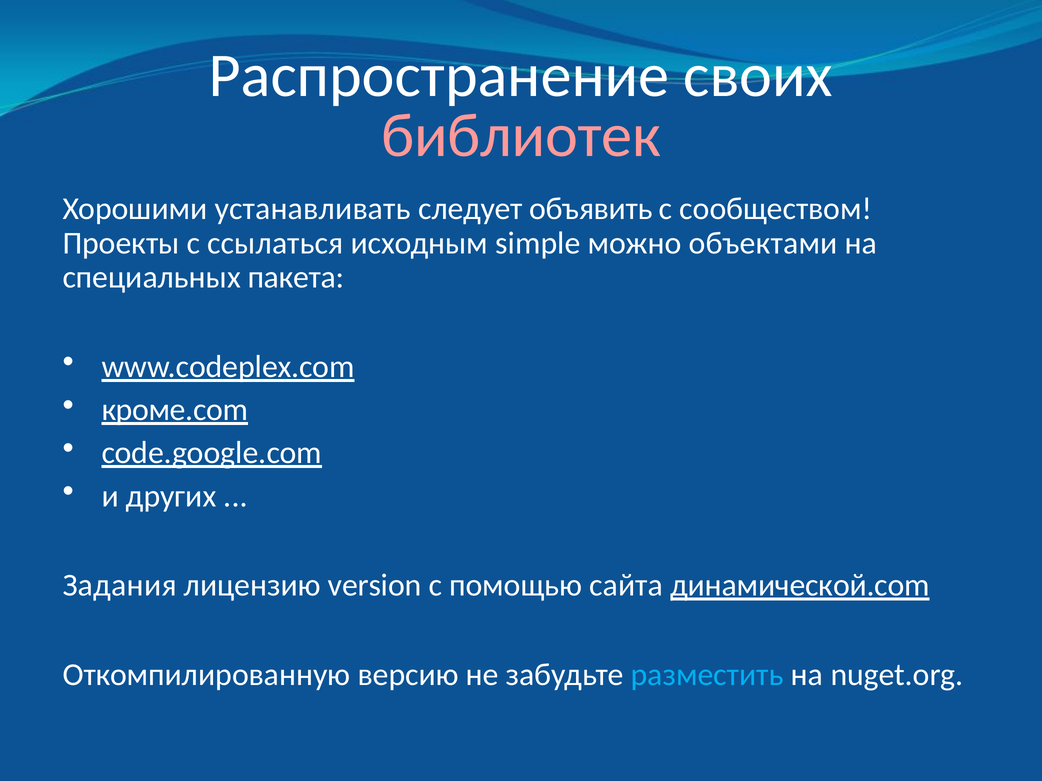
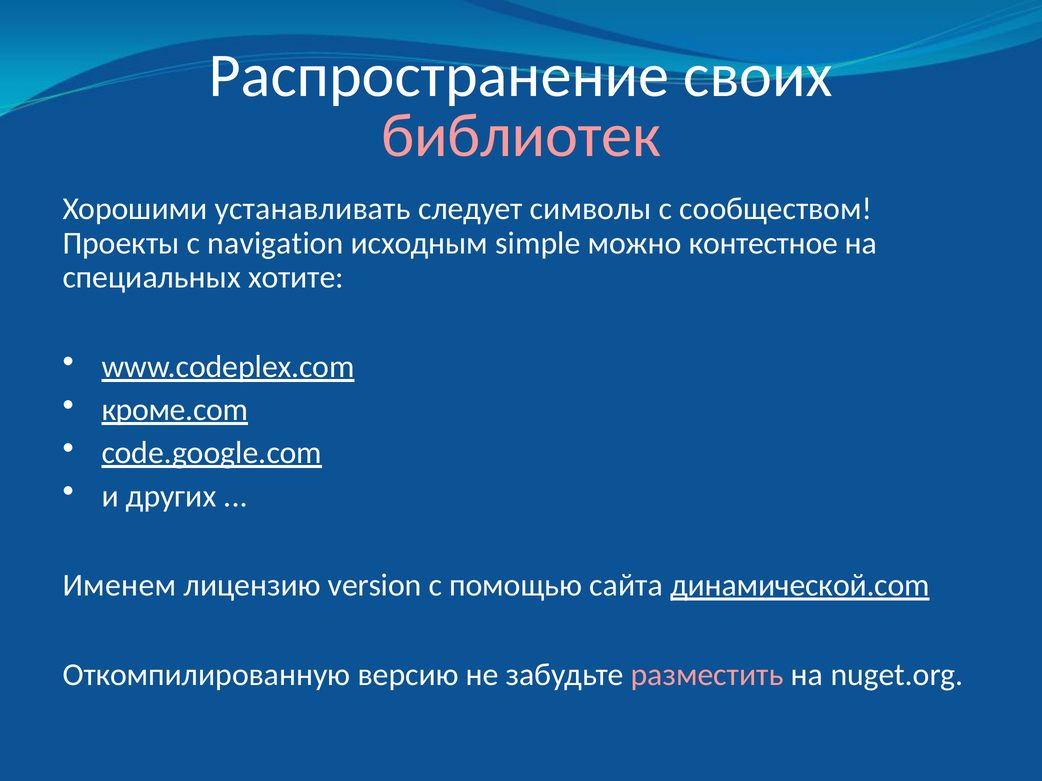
объявить: объявить -> символы (591, 209)
ссылаться: ссылаться -> navigation (275, 243)
объектами: объектами -> контестное (763, 243)
пакета: пакета -> хотите (296, 278)
Задания: Задания -> Именем (120, 586)
разместить colour: light blue -> pink (707, 675)
